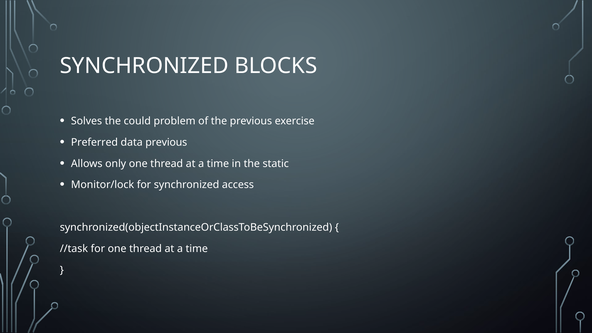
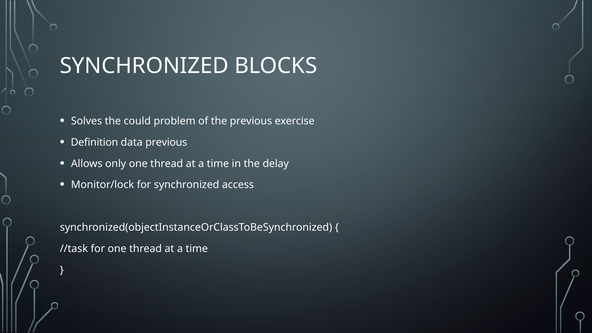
Preferred: Preferred -> Definition (94, 142)
static: static -> delay (276, 164)
